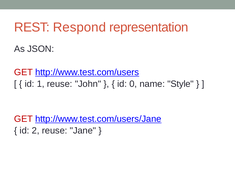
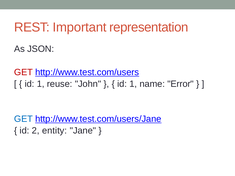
Respond: Respond -> Important (80, 27)
0: 0 -> 1 (133, 84)
Style: Style -> Error (181, 84)
GET colour: red -> blue (23, 119)
2 reuse: reuse -> entity (55, 131)
